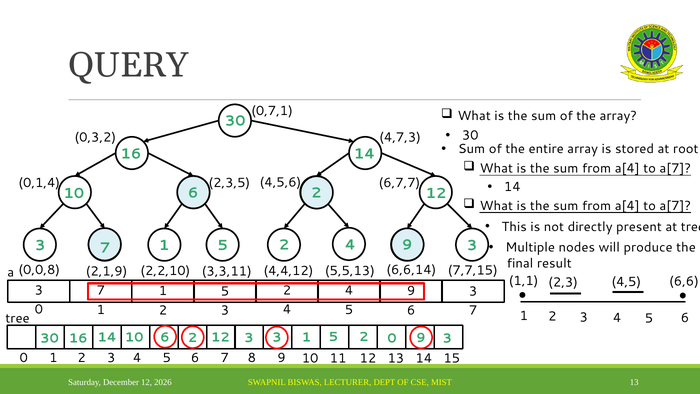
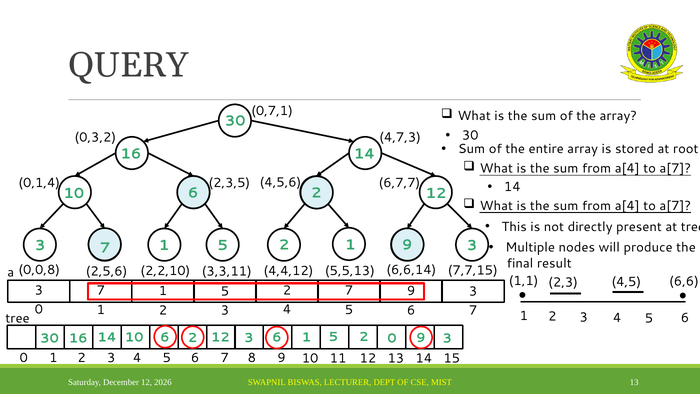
4: 4 -> 1 (350, 245)
2,1,9: 2,1,9 -> 2,5,6 (107, 271)
4: 4 -> 7 (349, 290)
3: 3 -> 6 (277, 337)
